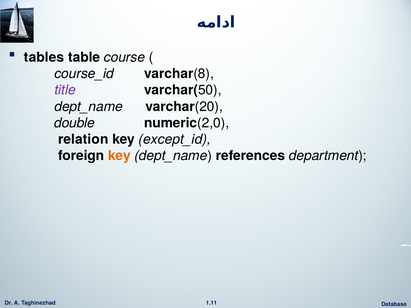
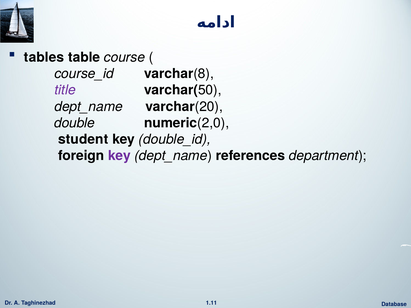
relation: relation -> student (83, 139)
except_id: except_id -> double_id (175, 139)
key colour: orange -> purple (119, 156)
